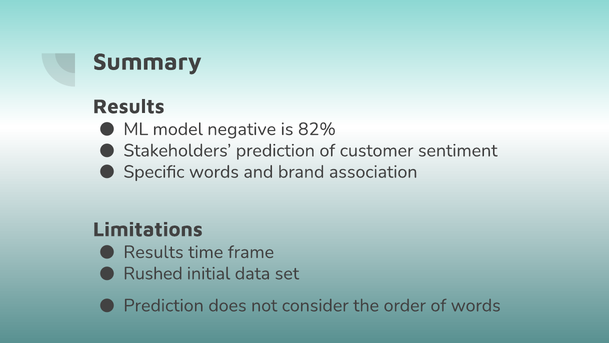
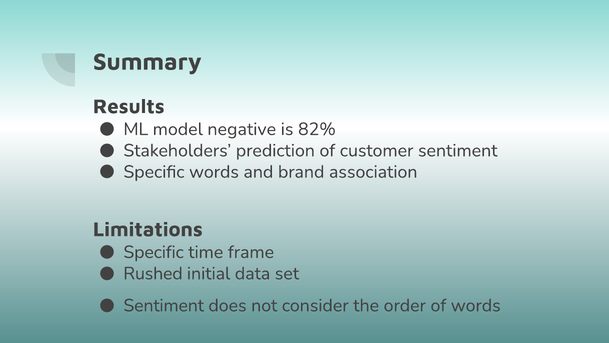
Results: Results -> Specific (154, 252)
Prediction: Prediction -> Sentiment (164, 305)
